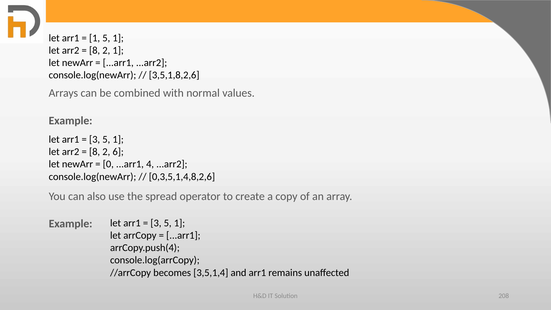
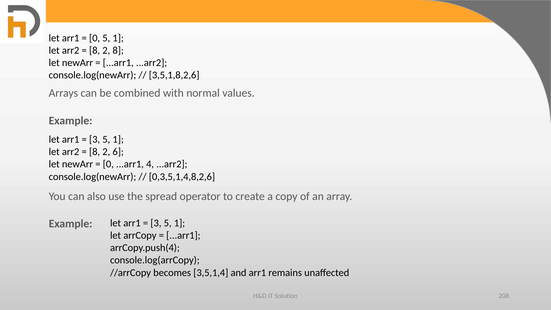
1: 1 -> 0 (95, 38)
2 1: 1 -> 8 (118, 50)
